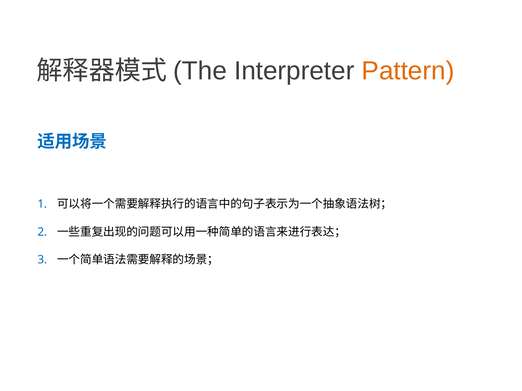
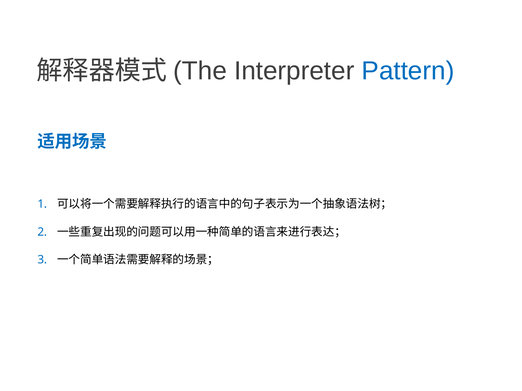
Pattern colour: orange -> blue (408, 71)
